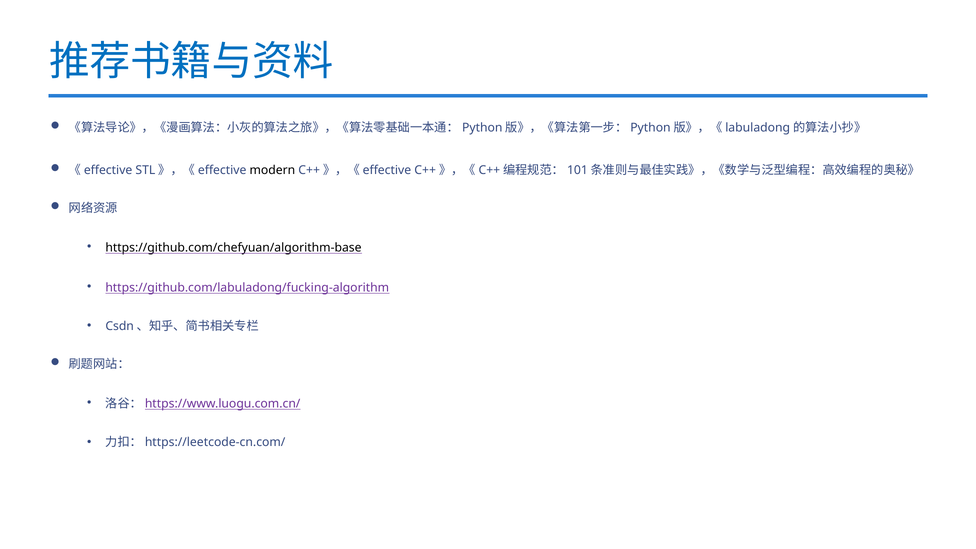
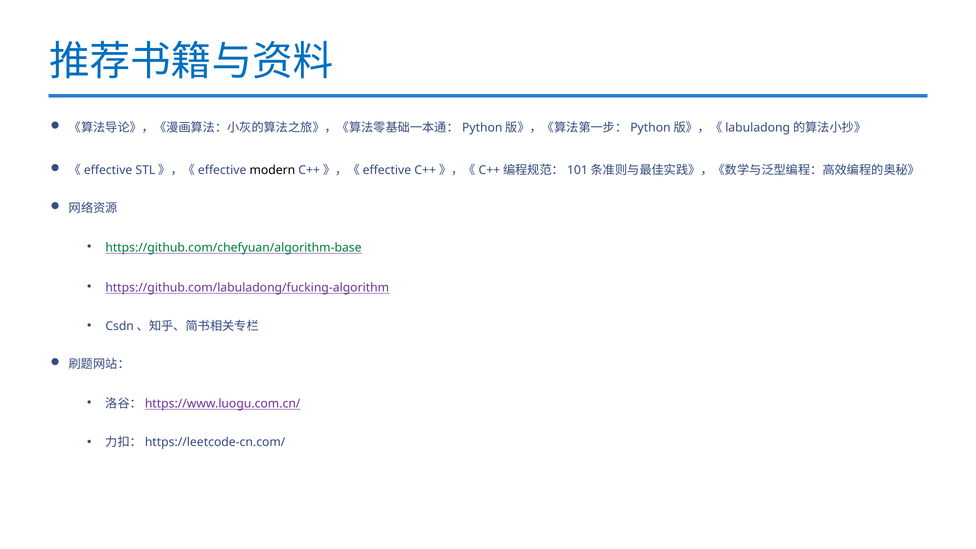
https://github.com/chefyuan/algorithm-base colour: black -> green (233, 248)
